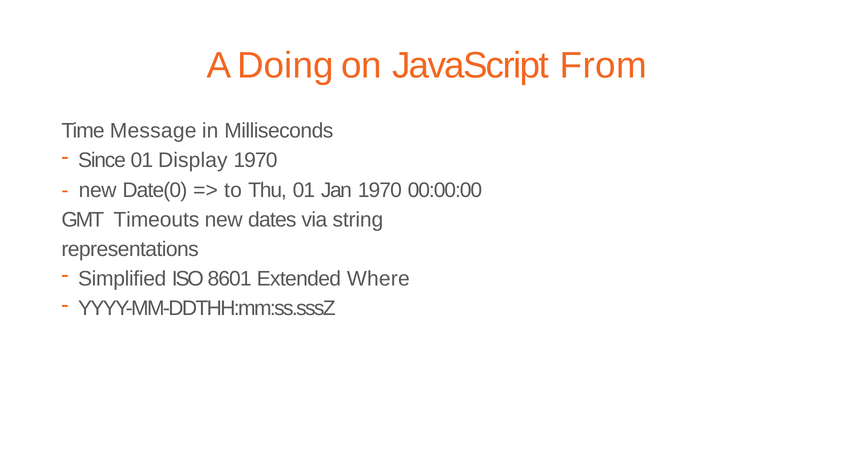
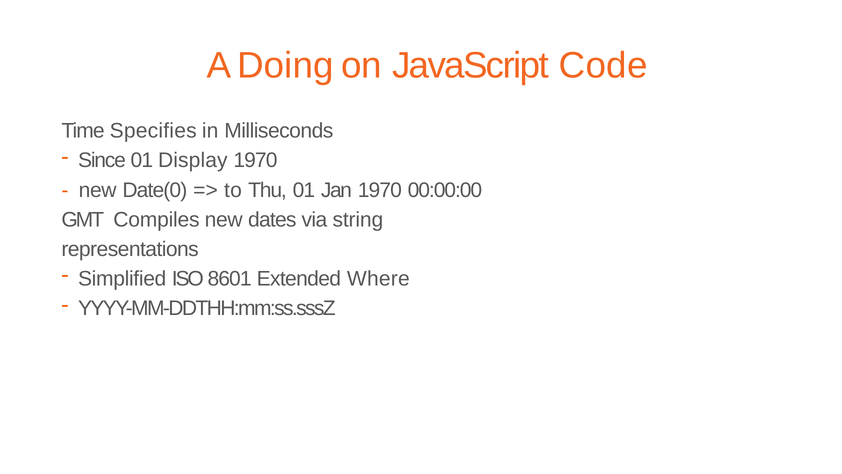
From: From -> Code (603, 66)
Message: Message -> Specifies (153, 131)
Timeouts: Timeouts -> Compiles (156, 220)
